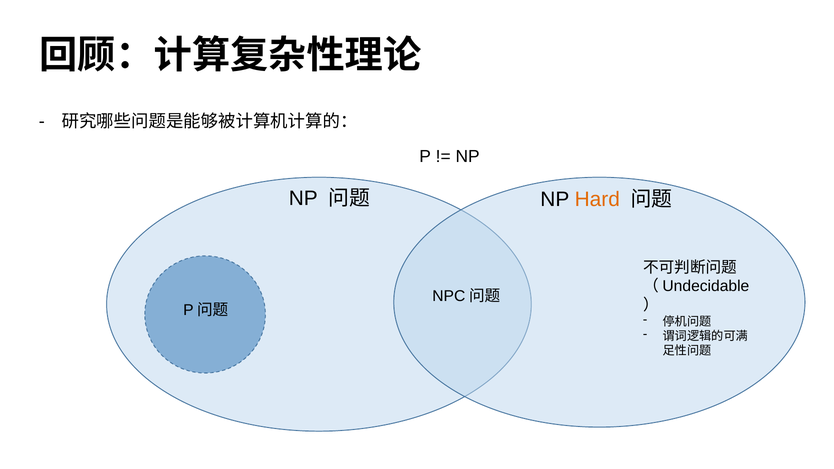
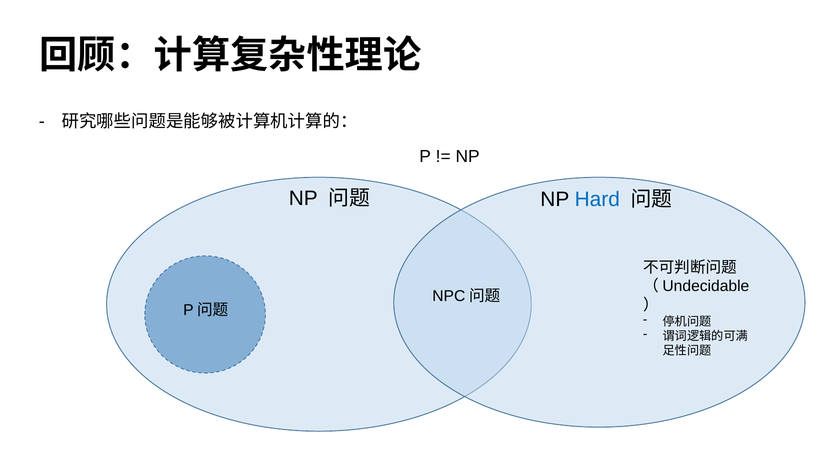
Hard colour: orange -> blue (597, 199)
